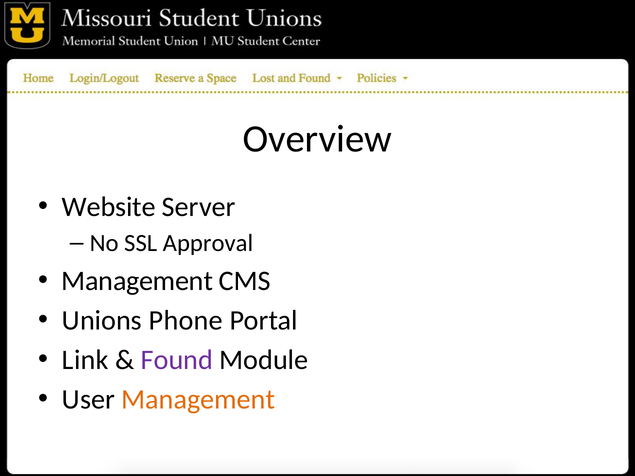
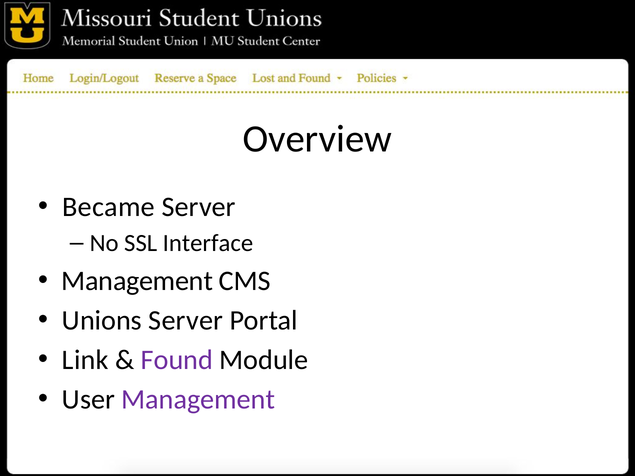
Website: Website -> Became (109, 207)
Approval: Approval -> Interface (208, 243)
Unions Phone: Phone -> Server (186, 321)
Management colour: orange -> purple (198, 400)
